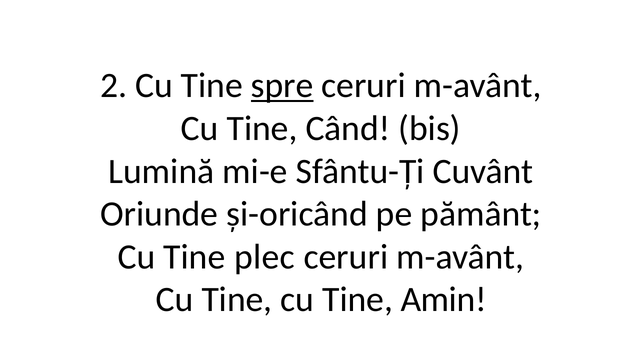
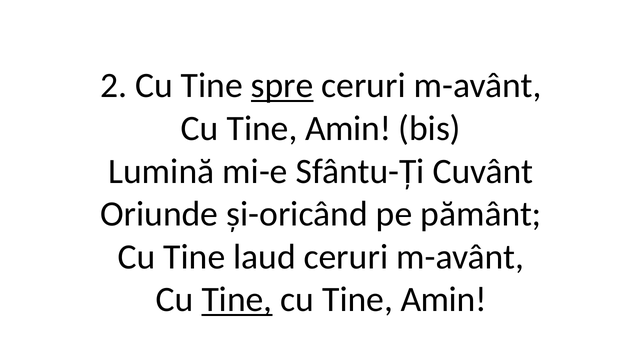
Când: Când -> Amin (348, 129)
plec: plec -> laud (265, 257)
Tine underline: none -> present (237, 300)
